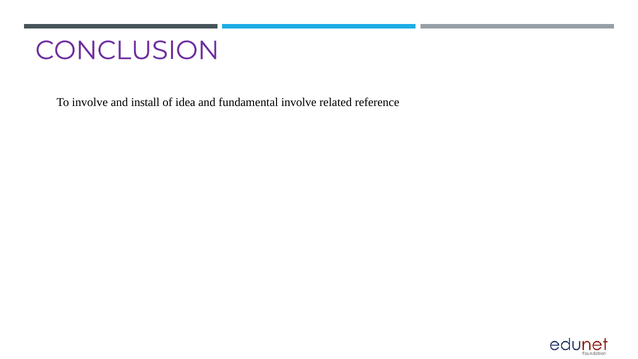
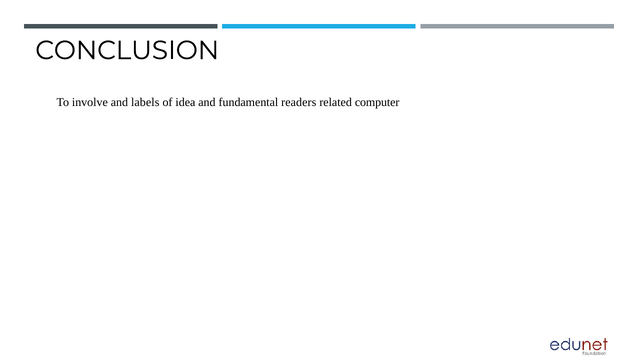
CONCLUSION colour: purple -> black (127, 50)
install: install -> labels (145, 102)
fundamental involve: involve -> readers (299, 102)
reference: reference -> computer (377, 102)
